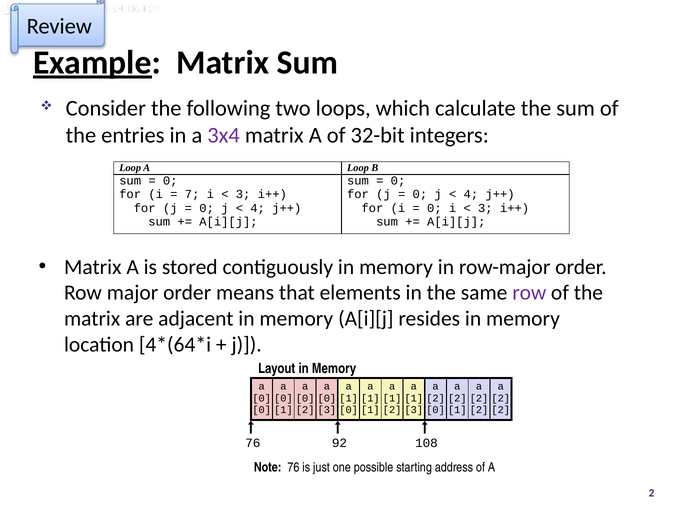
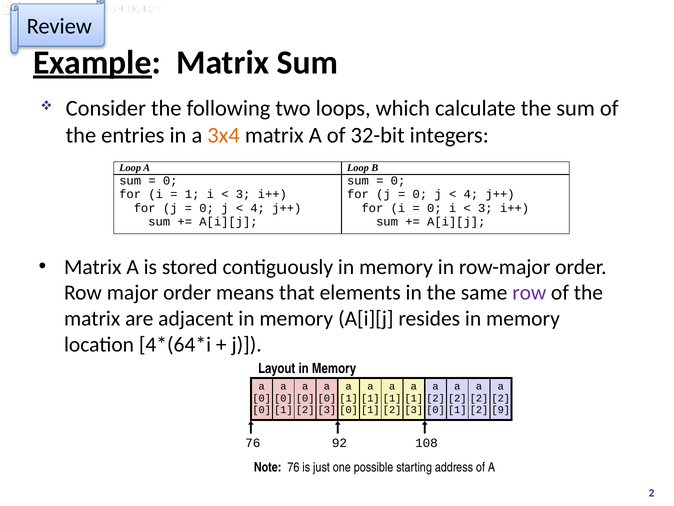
3x4 colour: purple -> orange (224, 135)
7: 7 -> 1 (192, 194)
2: 2 -> 9 (501, 410)
